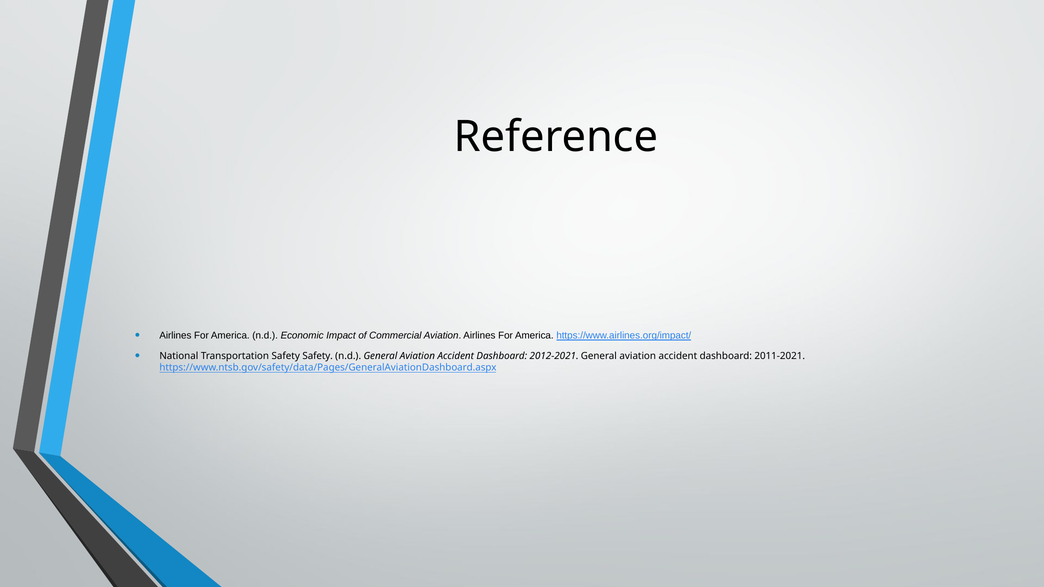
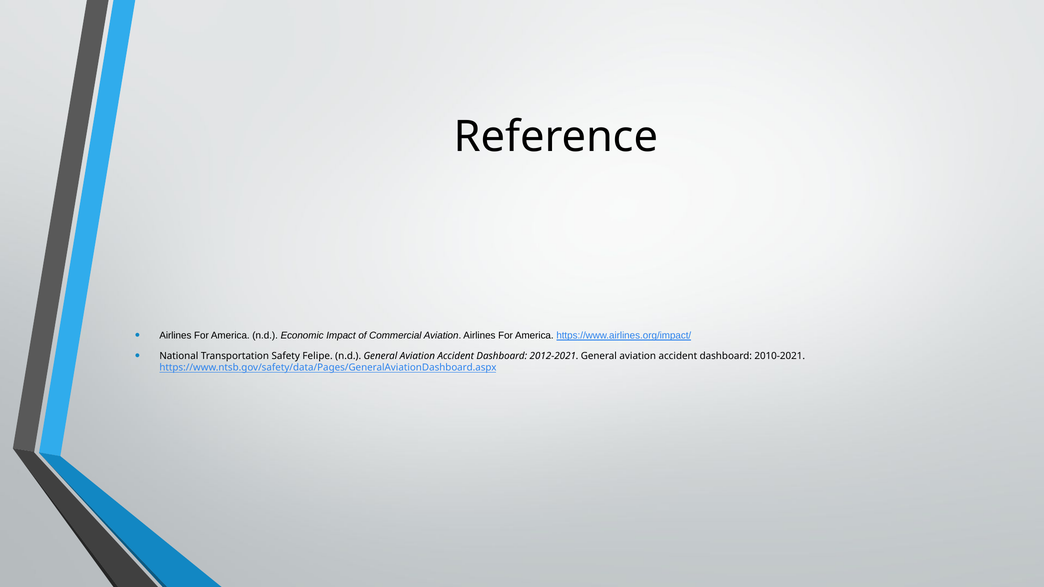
Safety Safety: Safety -> Felipe (318, 356)
2011-2021: 2011-2021 -> 2010-2021 (780, 356)
